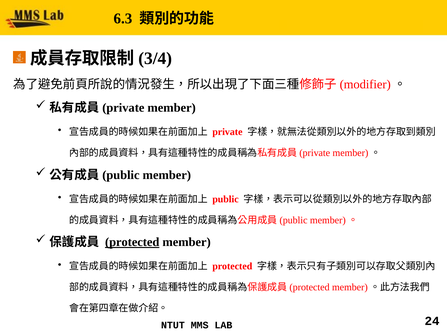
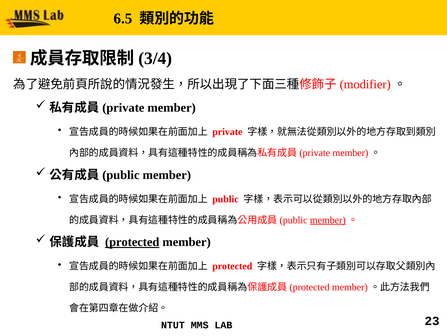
6.3: 6.3 -> 6.5 (123, 19)
member underline: none -> present (328, 220)
24: 24 -> 23 (432, 320)
